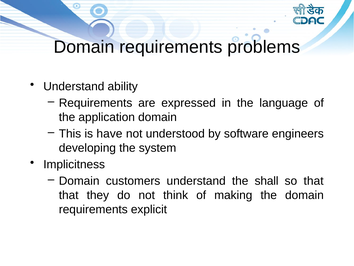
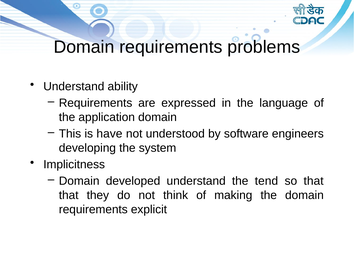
customers: customers -> developed (133, 181)
shall: shall -> tend (266, 181)
